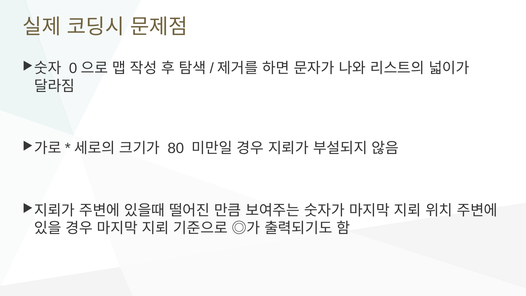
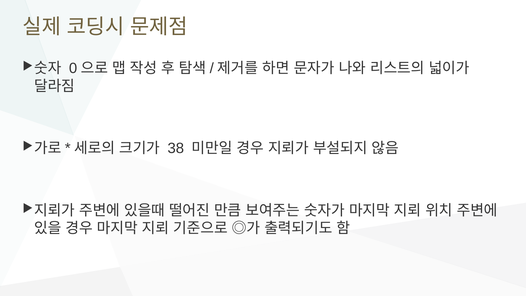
80: 80 -> 38 (176, 148)
